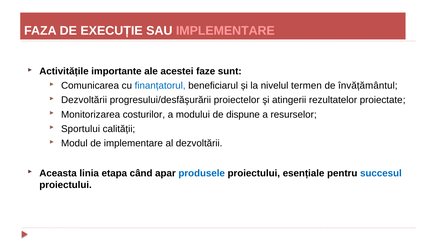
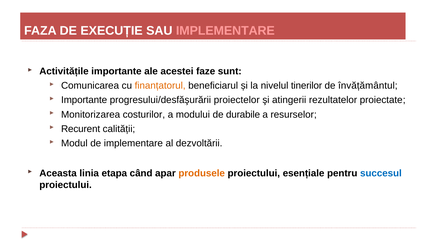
finanțatorul colour: blue -> orange (160, 86)
termen: termen -> tinerilor (307, 86)
Dezvoltării: Dezvoltării -> Importante (84, 100)
dispune: dispune -> durabile (243, 115)
Sportului: Sportului -> Recurent (81, 129)
produsele colour: blue -> orange (202, 173)
